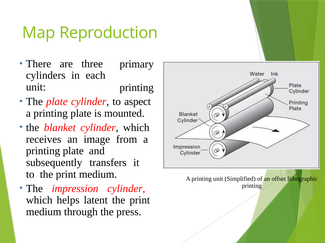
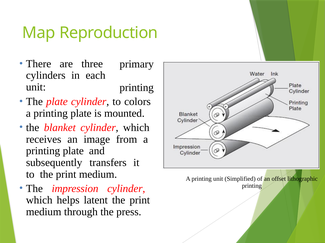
aspect: aspect -> colors (137, 102)
